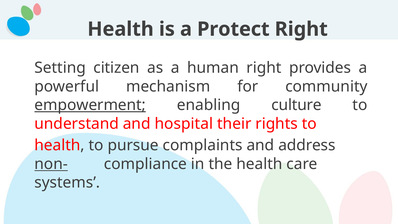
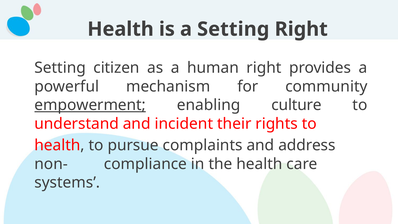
a Protect: Protect -> Setting (233, 29)
hospital: hospital -> incident (184, 124)
non- underline: present -> none (51, 164)
